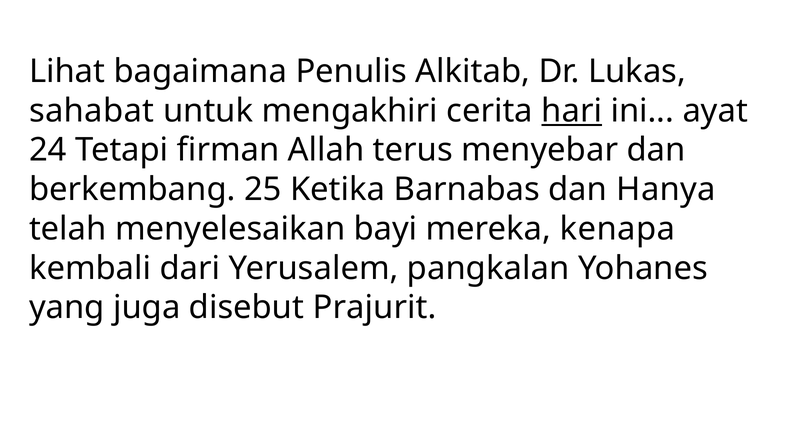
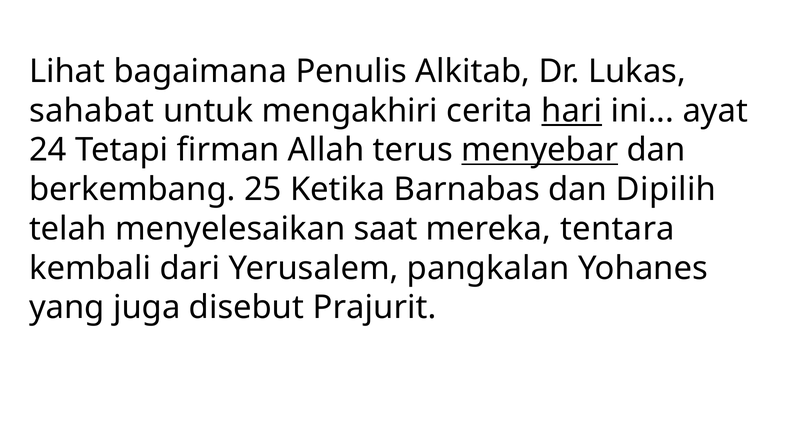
menyebar underline: none -> present (540, 150)
Hanya: Hanya -> Dipilih (666, 190)
bayi: bayi -> saat (386, 229)
kenapa: kenapa -> tentara (617, 229)
